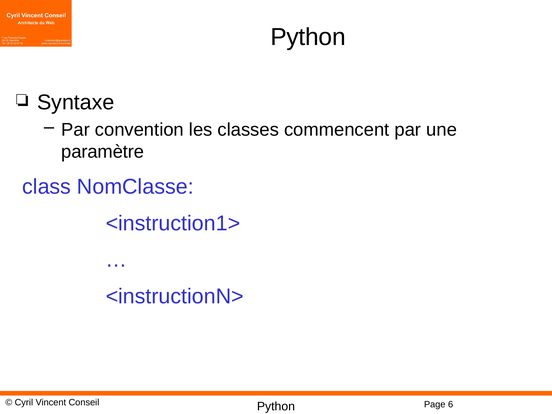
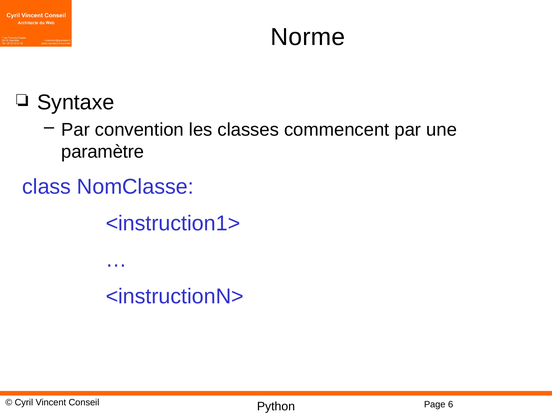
Python: Python -> Norme (308, 37)
